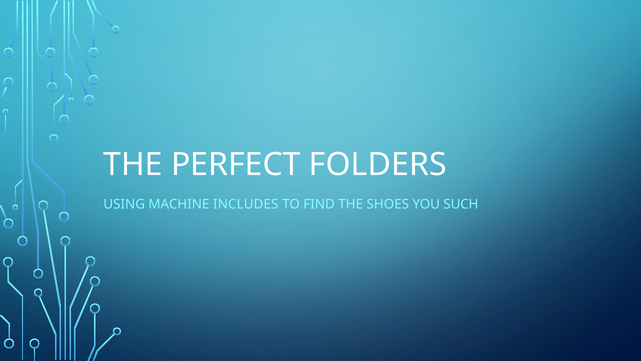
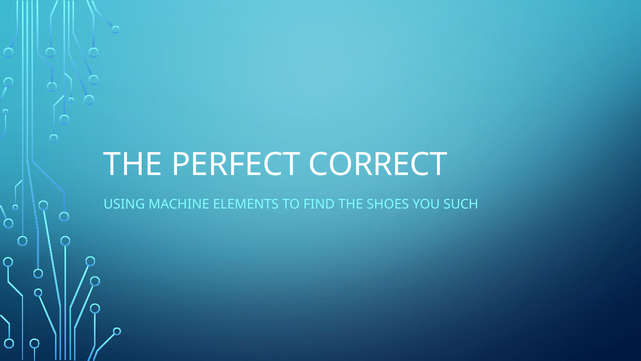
FOLDERS: FOLDERS -> CORRECT (378, 165)
INCLUDES: INCLUDES -> ELEMENTS (246, 204)
